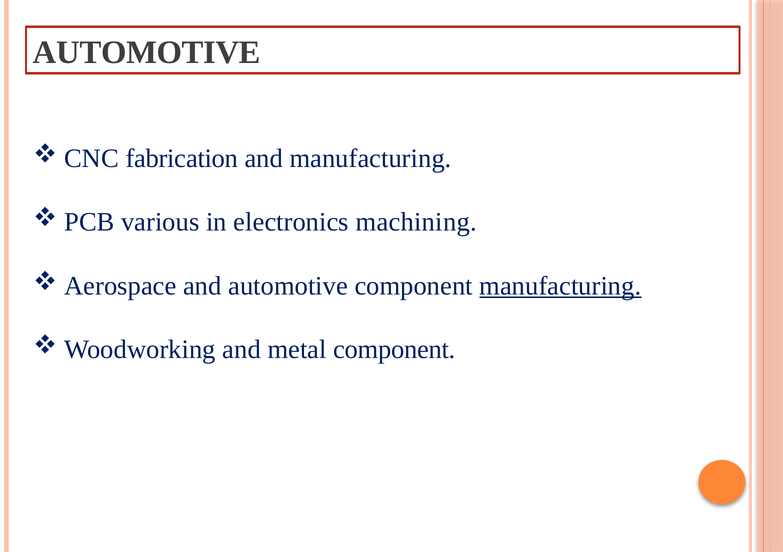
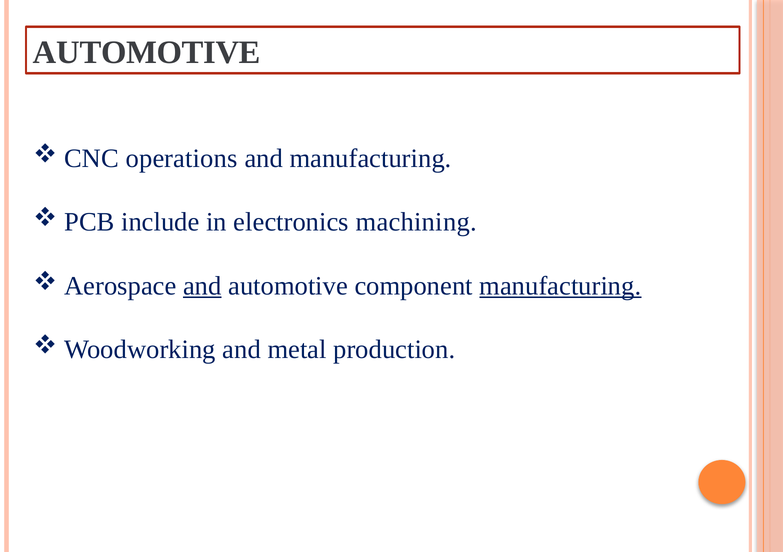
fabrication: fabrication -> operations (182, 158)
various: various -> include (160, 222)
and underline: none -> present (202, 286)
metal component: component -> production (394, 350)
